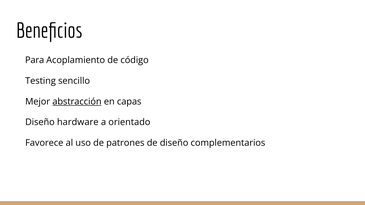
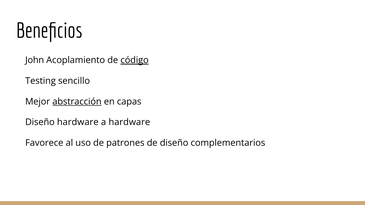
Para: Para -> John (35, 60)
código underline: none -> present (135, 60)
a orientado: orientado -> hardware (129, 122)
